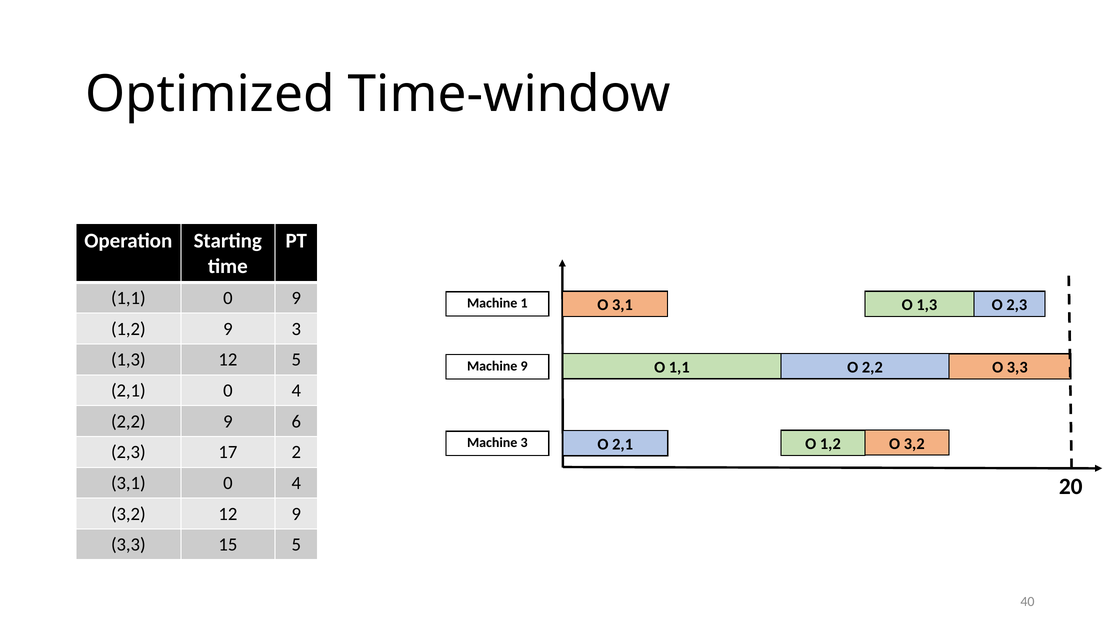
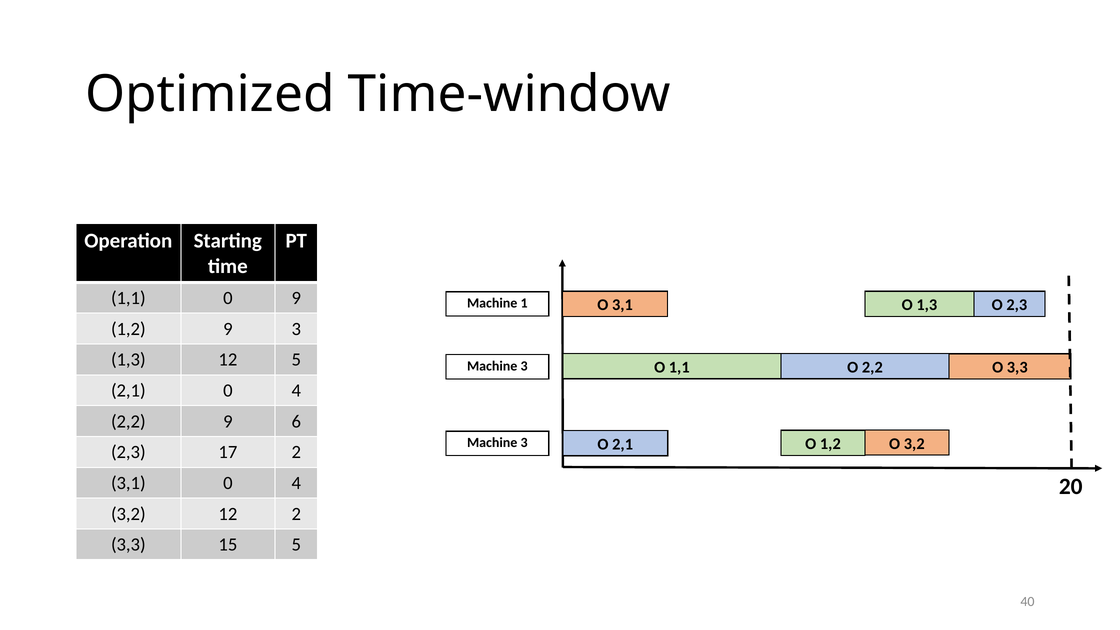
9: 9 -> 3 (524, 366)
12 9: 9 -> 2 (296, 514)
